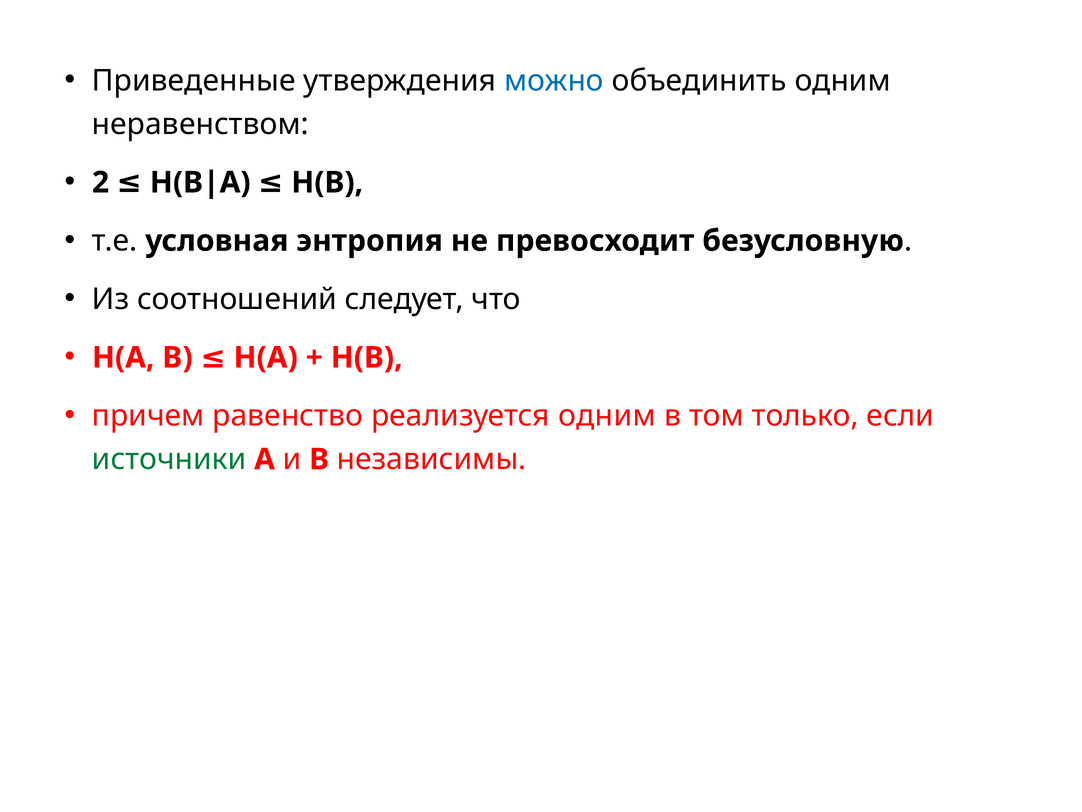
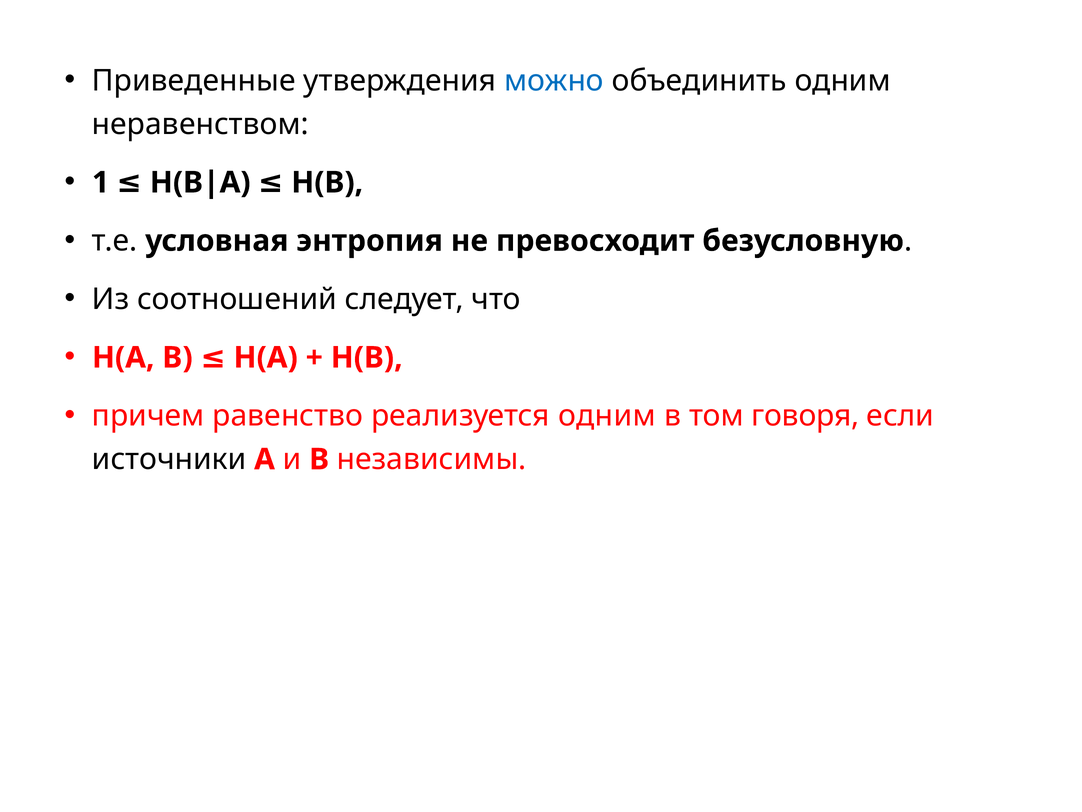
2: 2 -> 1 (101, 182)
только: только -> говоря (805, 416)
источники colour: green -> black (169, 459)
